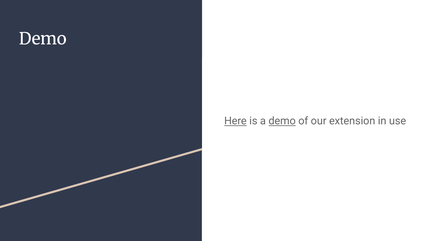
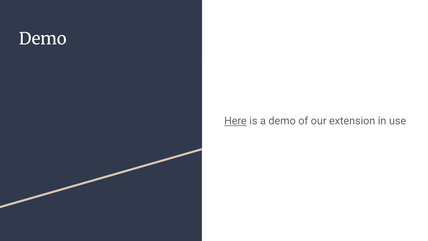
demo underline: present -> none (282, 121)
